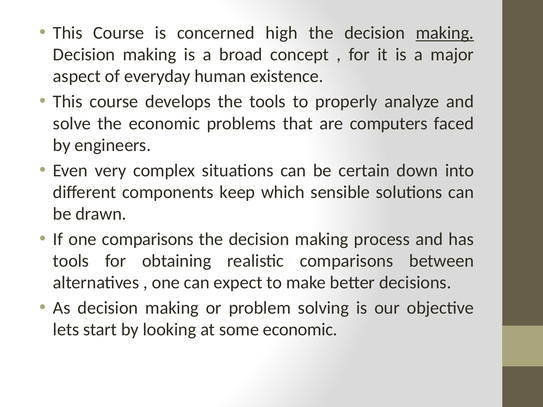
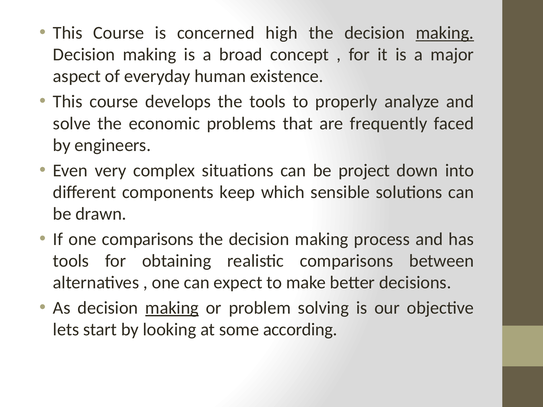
computers: computers -> frequently (389, 123)
certain: certain -> project (364, 170)
making underline: none -> present (172, 308)
some economic: economic -> according (300, 330)
